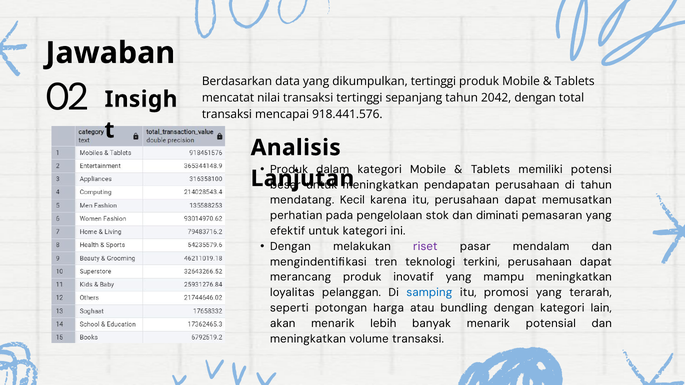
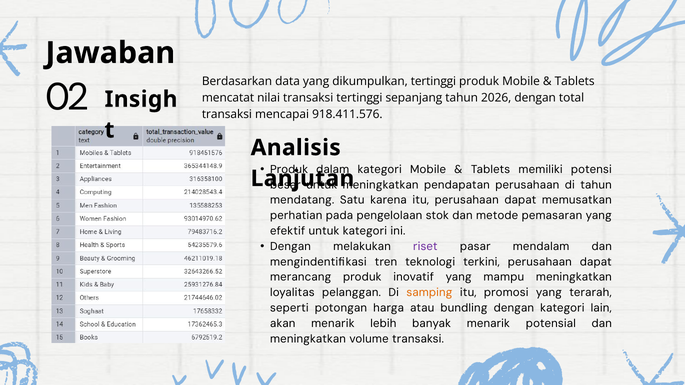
2042: 2042 -> 2026 (496, 98)
918.441.576: 918.441.576 -> 918.411.576 (347, 114)
Kecil: Kecil -> Satu (352, 200)
diminati: diminati -> metode (497, 216)
samping colour: blue -> orange (429, 293)
